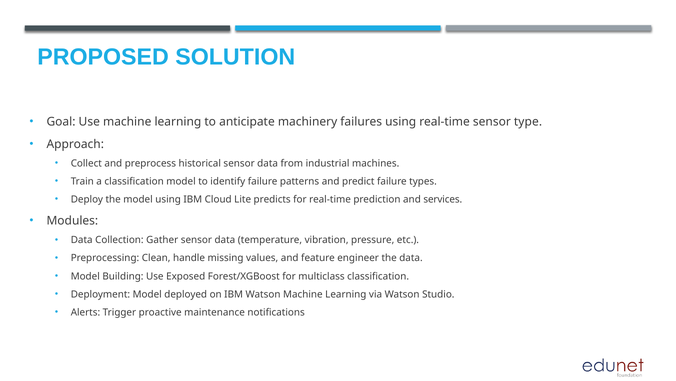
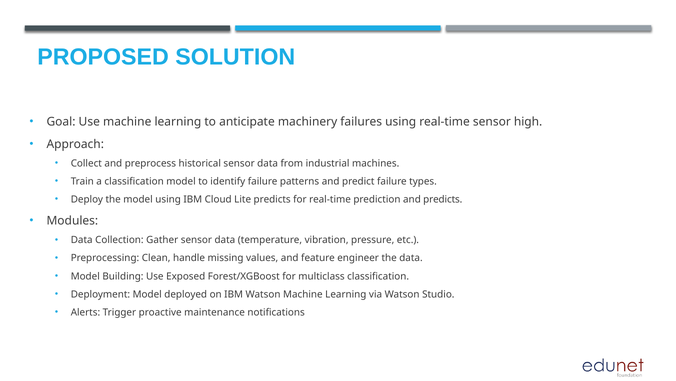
type: type -> high (528, 121)
and services: services -> predicts (443, 199)
